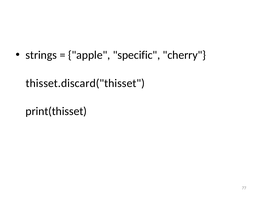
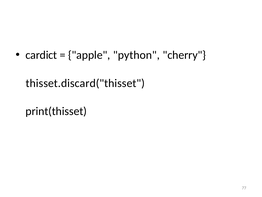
strings: strings -> cardict (41, 55)
specific: specific -> python (136, 55)
